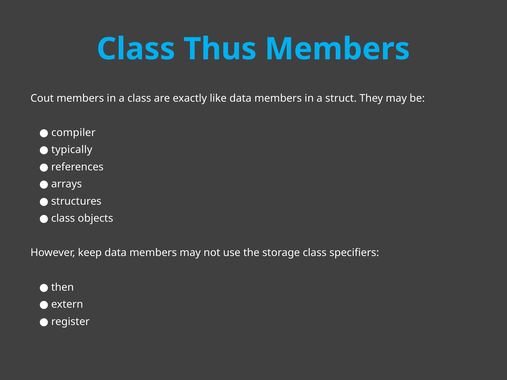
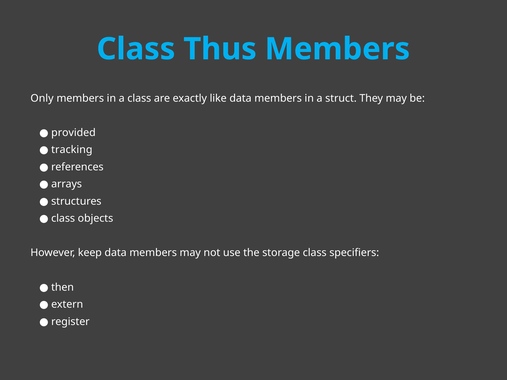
Cout: Cout -> Only (42, 98)
compiler: compiler -> provided (73, 133)
typically: typically -> tracking (72, 150)
